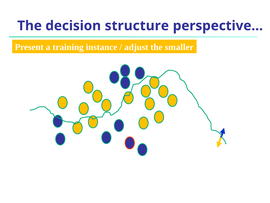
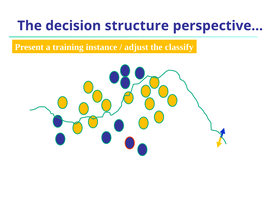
smaller: smaller -> classify (179, 47)
